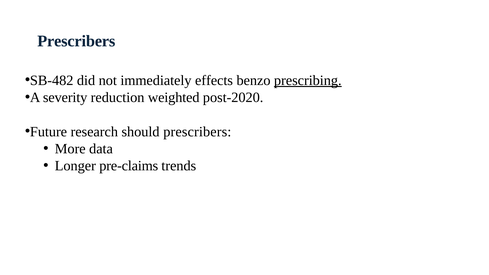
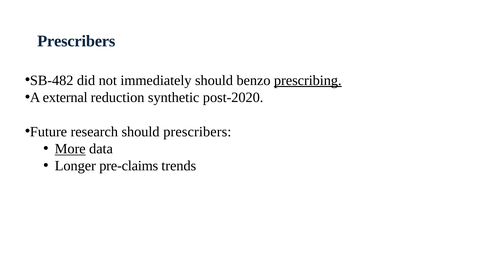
immediately effects: effects -> should (214, 80)
severity: severity -> external (65, 97)
weighted: weighted -> synthetic (174, 97)
More underline: none -> present (70, 149)
